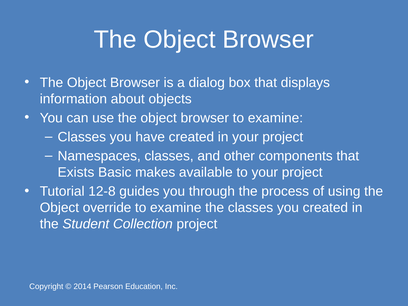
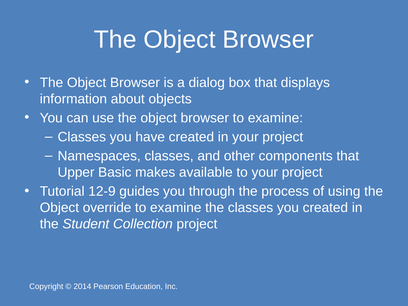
Exists: Exists -> Upper (76, 172)
12-8: 12-8 -> 12-9 (102, 191)
